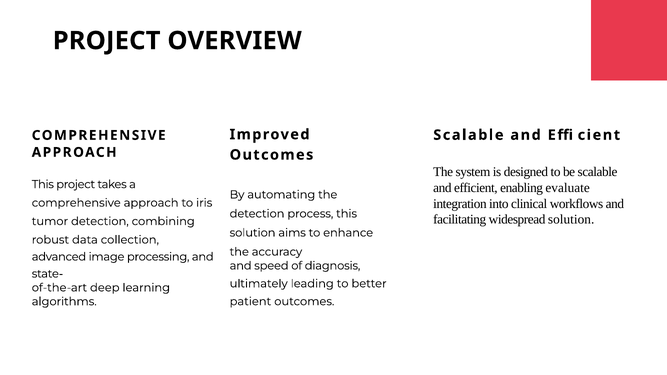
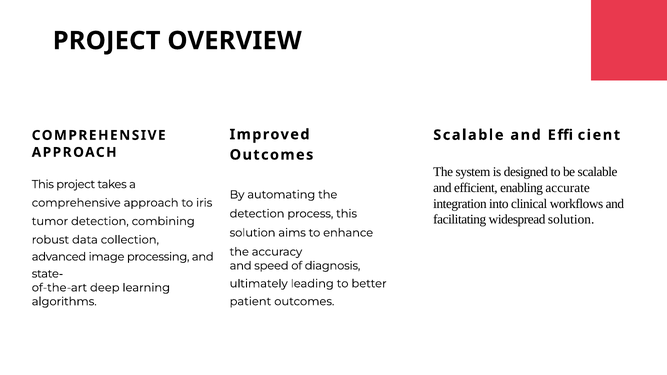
evaluate: evaluate -> accurate (568, 188)
